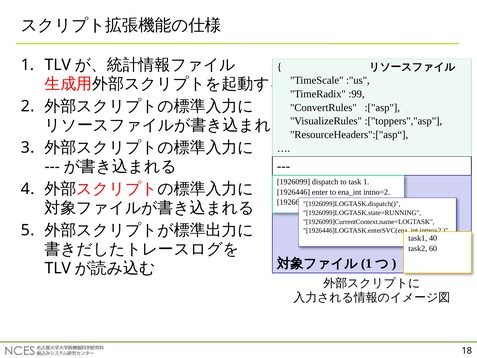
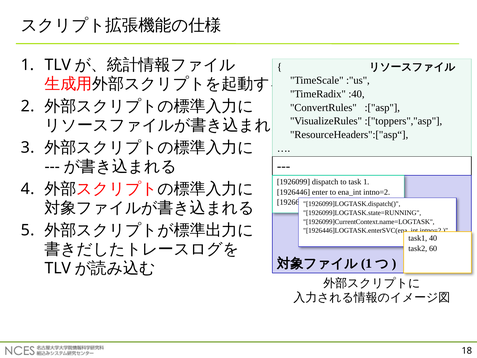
:99: :99 -> :40 (357, 94)
